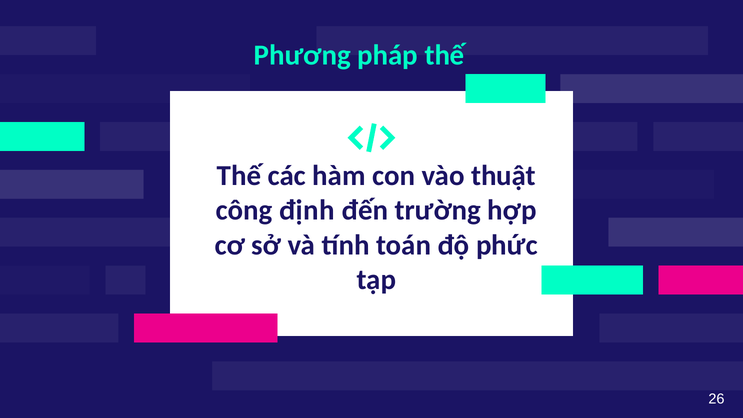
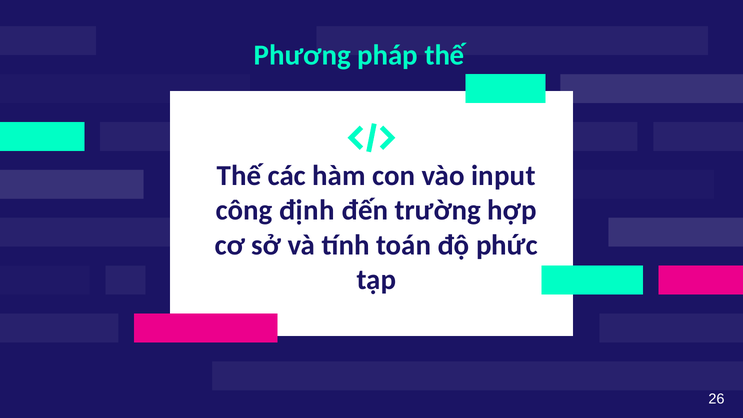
thuật: thuật -> input (503, 176)
